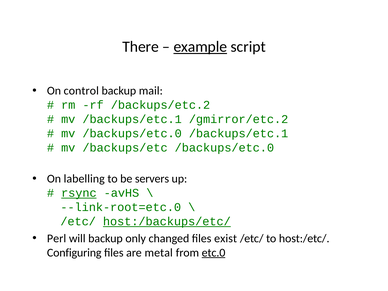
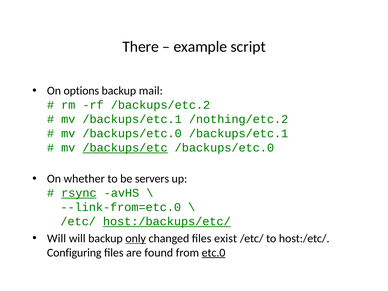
example underline: present -> none (200, 47)
control: control -> options (81, 91)
/gmirror/etc.2: /gmirror/etc.2 -> /nothing/etc.2 (239, 119)
/backups/etc underline: none -> present (125, 148)
labelling: labelling -> whether (84, 179)
--link-root=etc.0: --link-root=etc.0 -> --link-from=etc.0 (121, 207)
Perl: Perl -> Will (57, 238)
only underline: none -> present (136, 238)
metal: metal -> found (159, 253)
